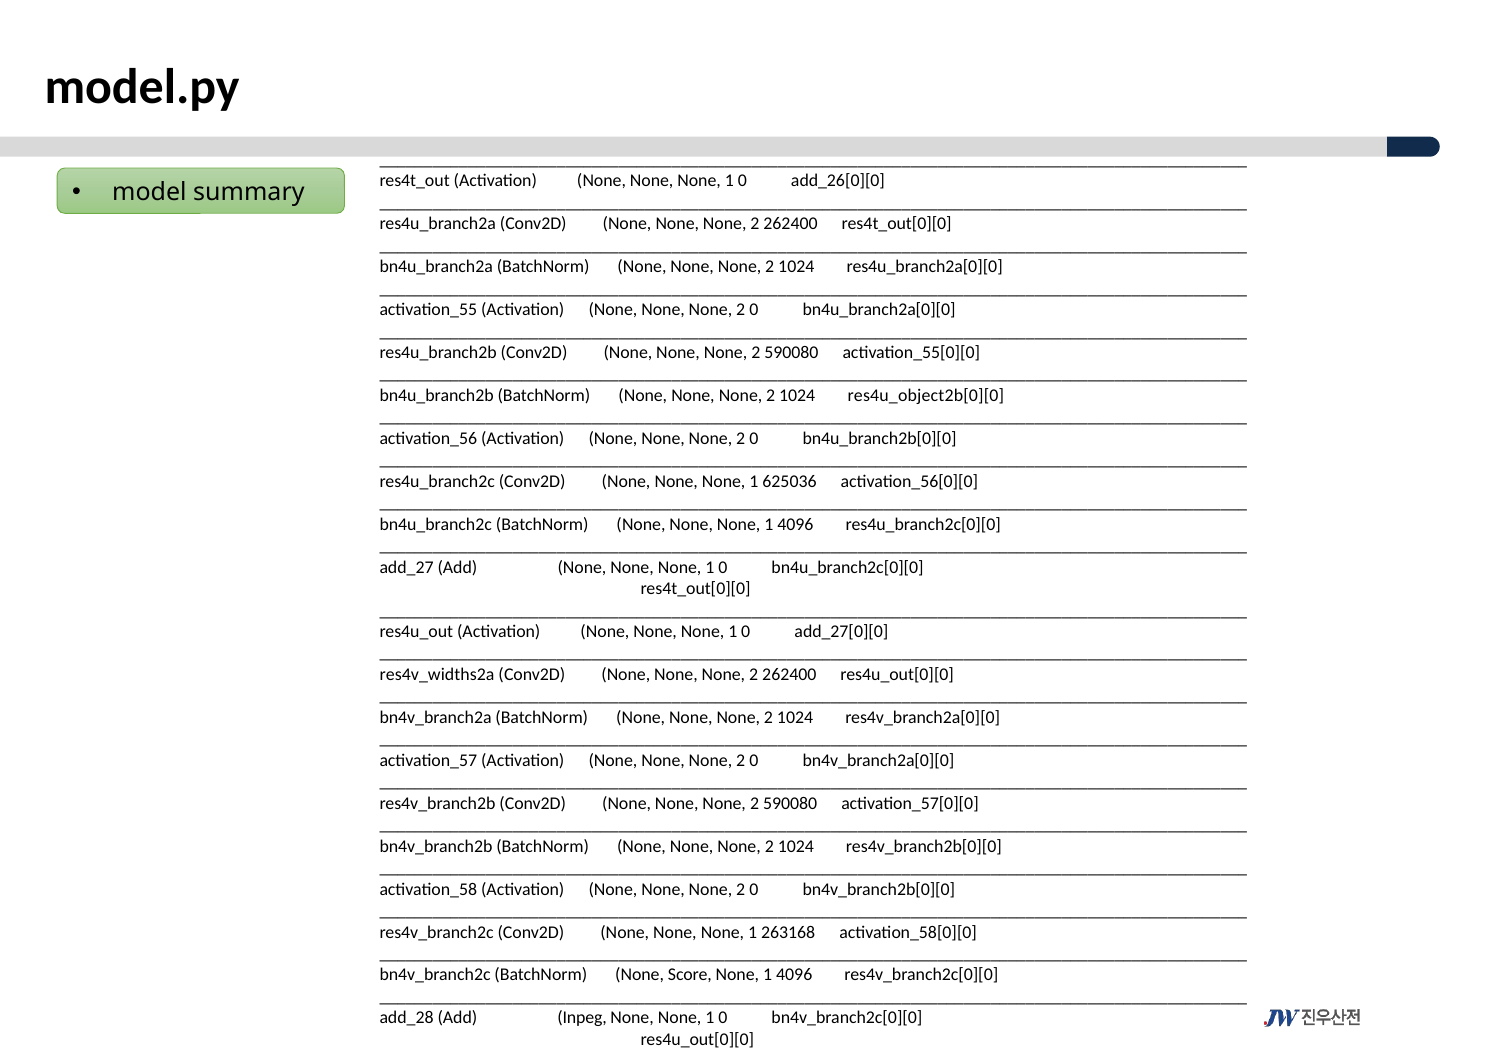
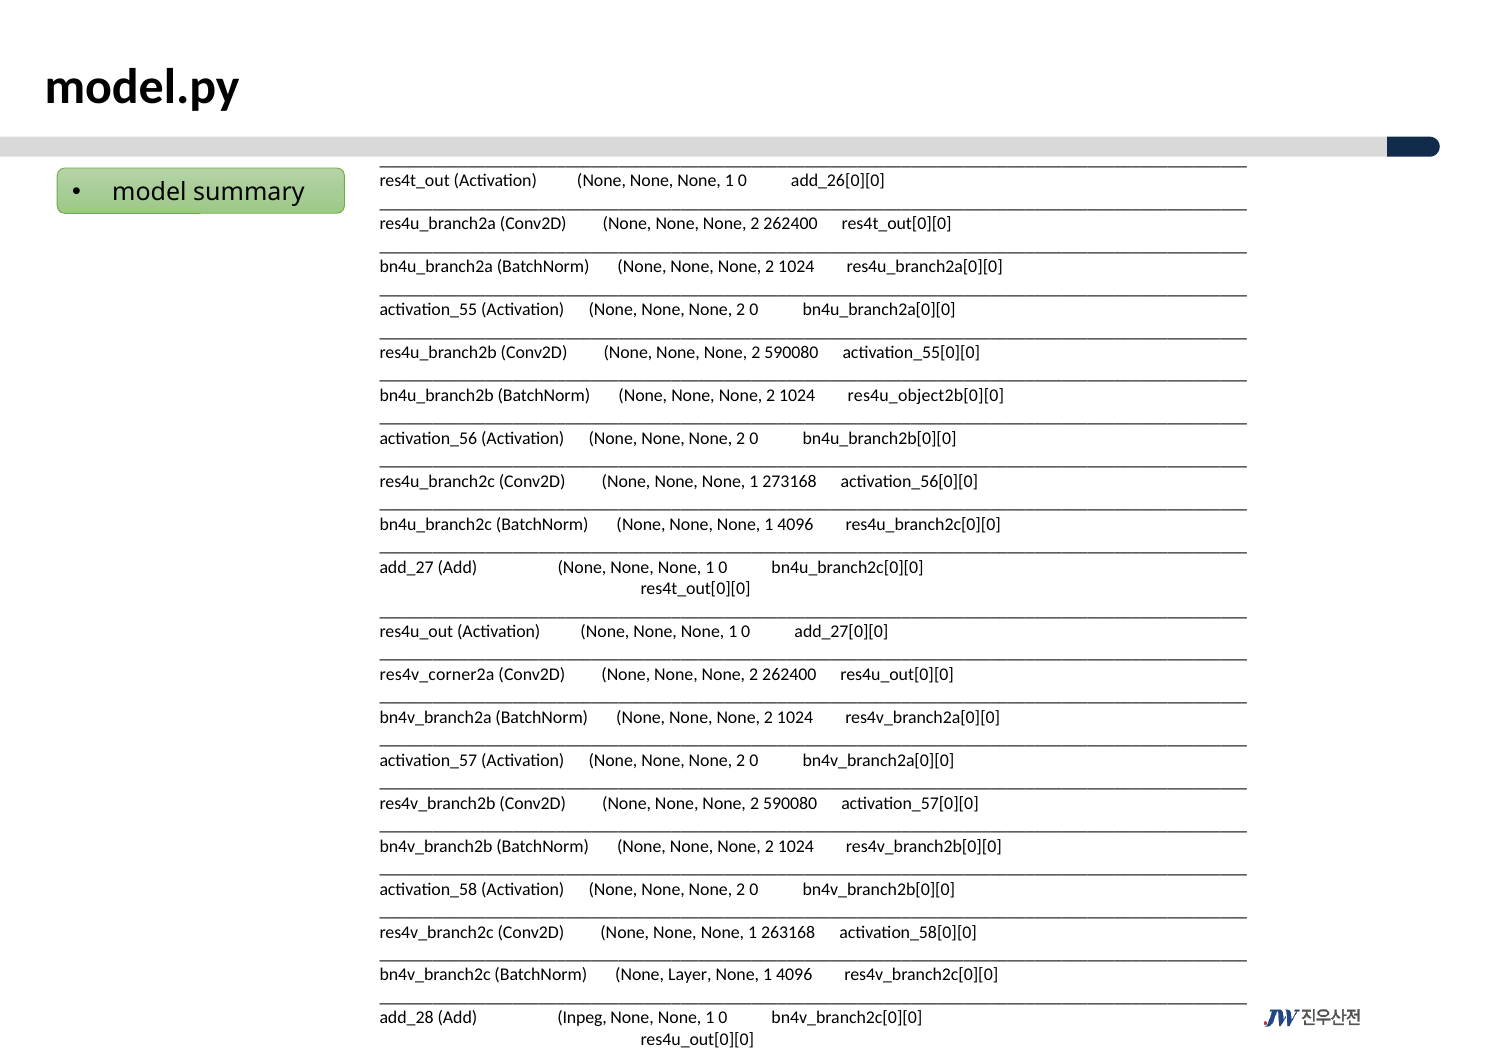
625036: 625036 -> 273168 (790, 481)
res4v_widths2a: res4v_widths2a -> res4v_corner2a (437, 674)
Score: Score -> Layer (690, 975)
